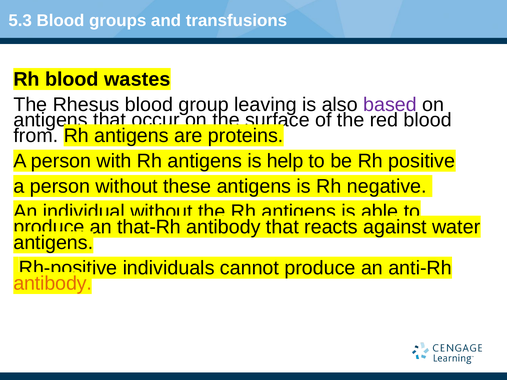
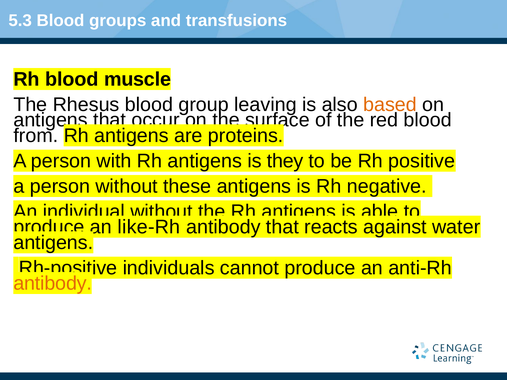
wastes: wastes -> muscle (138, 79)
based colour: purple -> orange (390, 105)
help: help -> they (285, 161)
that-Rh: that-Rh -> like-Rh (149, 227)
